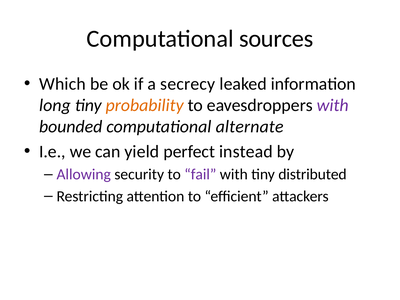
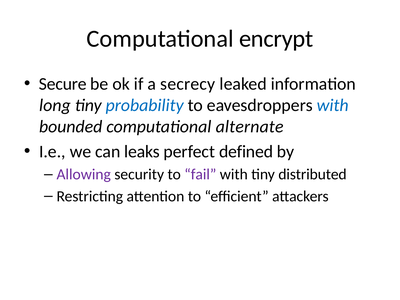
sources: sources -> encrypt (276, 39)
Which: Which -> Secure (63, 84)
probability colour: orange -> blue (145, 105)
with colour: purple -> blue (333, 105)
yield: yield -> leaks (142, 152)
instead: instead -> defined (246, 152)
